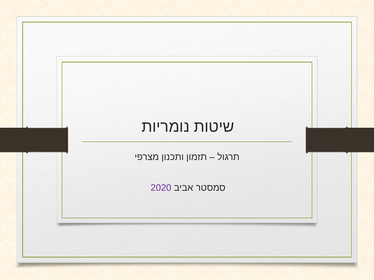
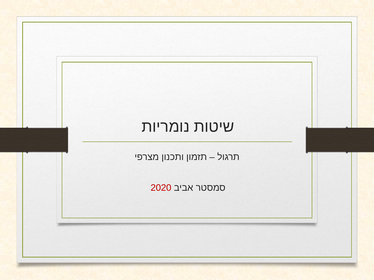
2020 colour: purple -> red (161, 188)
